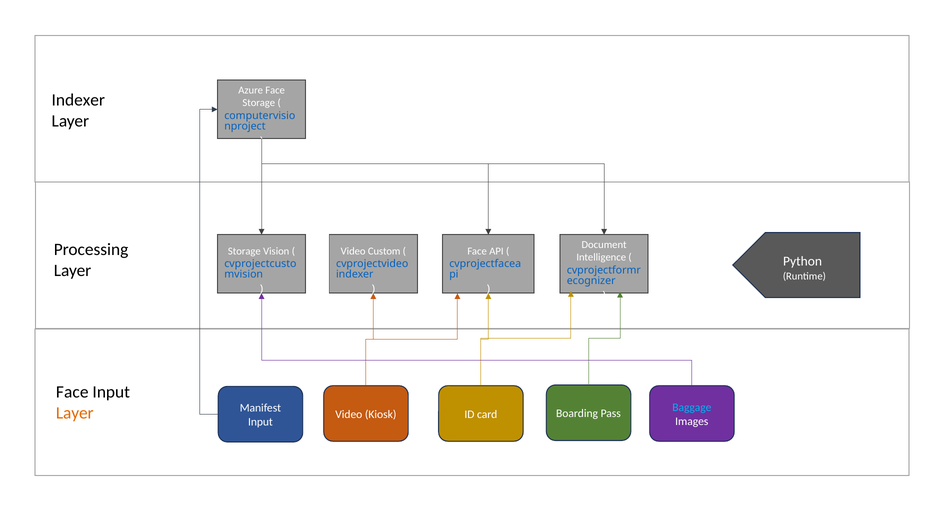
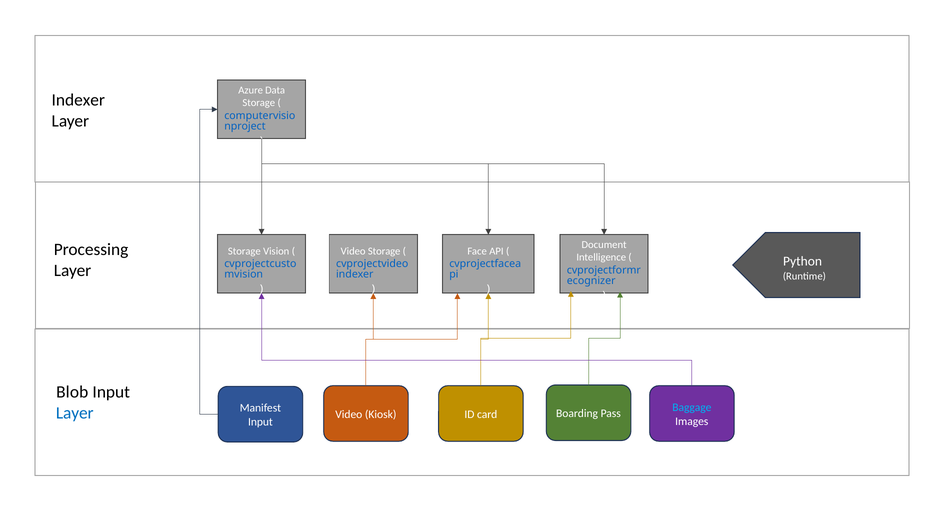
Azure Face: Face -> Data (275, 90)
Video Custom: Custom -> Storage (384, 251)
Face: Face -> Blob (72, 392)
Layer colour: orange -> blue (75, 413)
